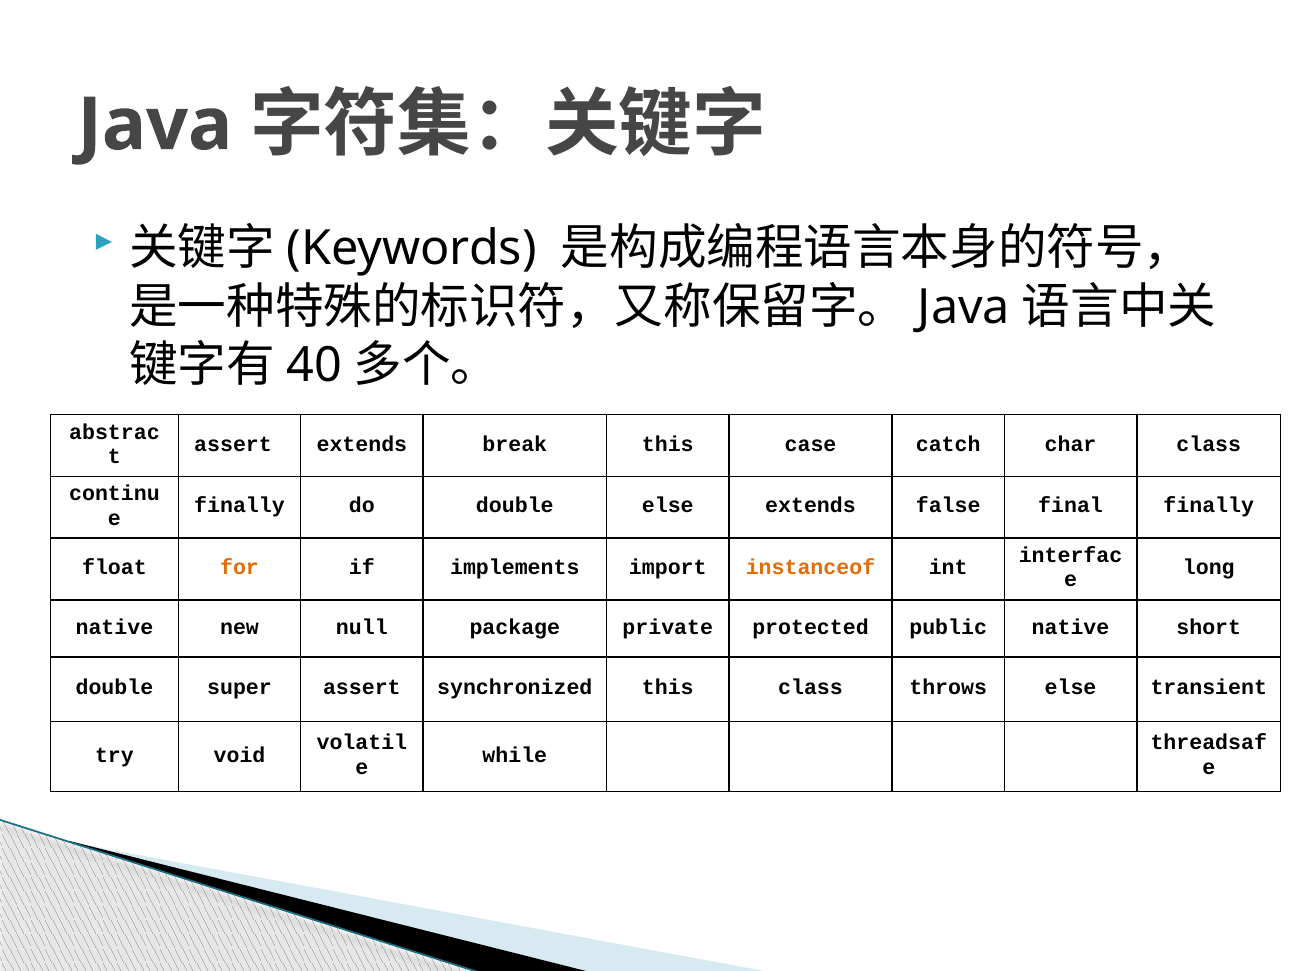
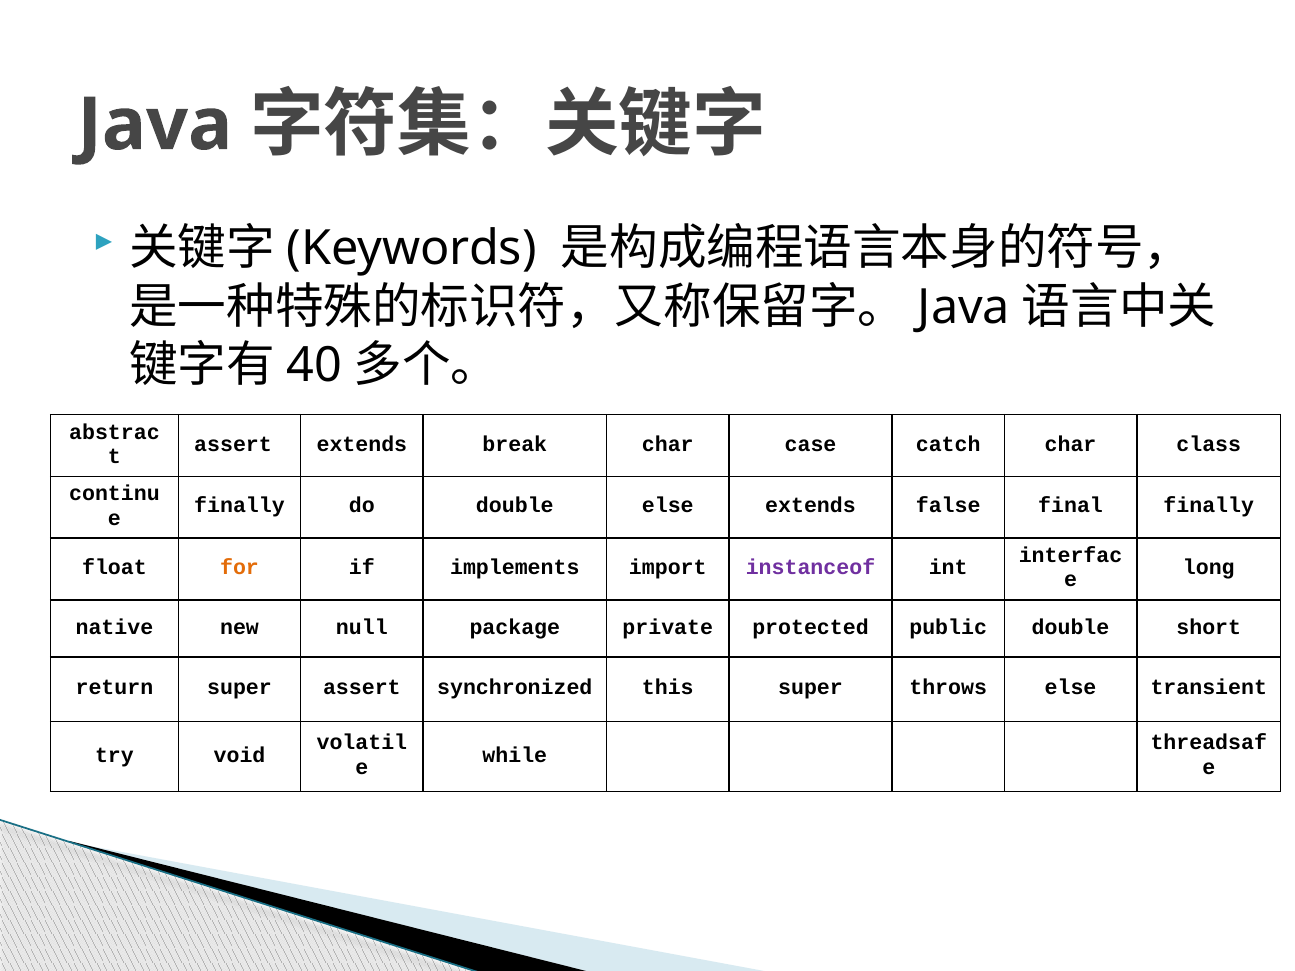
break this: this -> char (668, 444)
instanceof colour: orange -> purple (810, 568)
public native: native -> double (1071, 627)
double: double -> return (114, 688)
this class: class -> super (811, 688)
